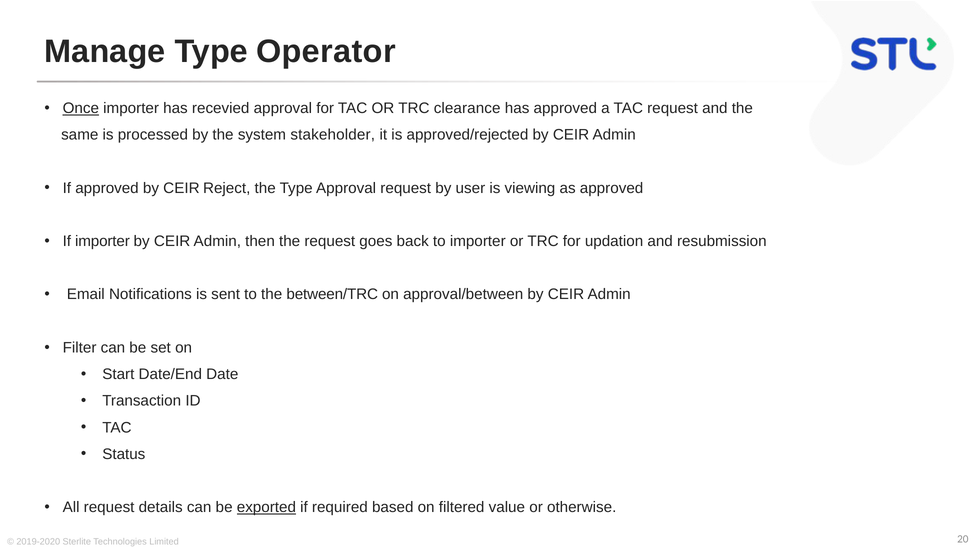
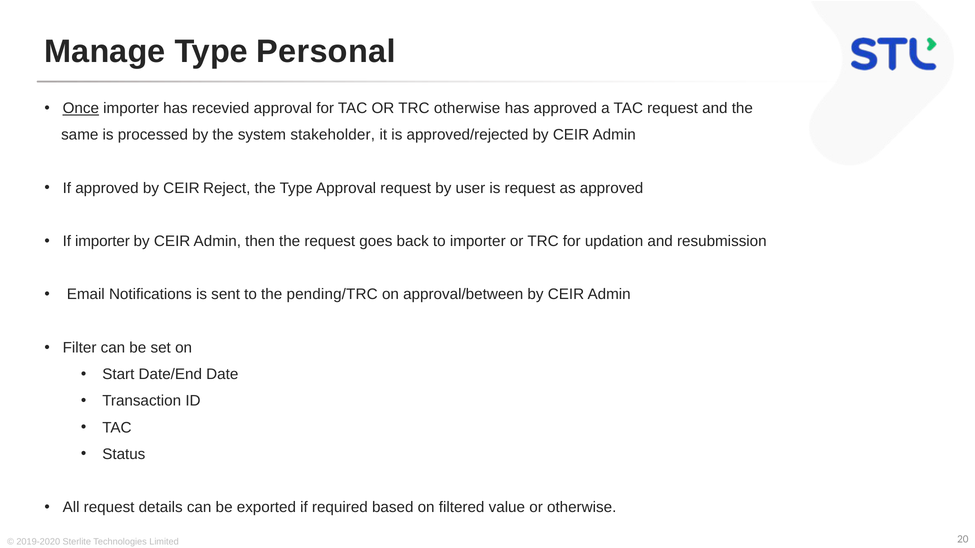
Operator: Operator -> Personal (326, 51)
TRC clearance: clearance -> otherwise (467, 108)
is viewing: viewing -> request (530, 188)
between/TRC: between/TRC -> pending/TRC (332, 295)
exported underline: present -> none (266, 508)
